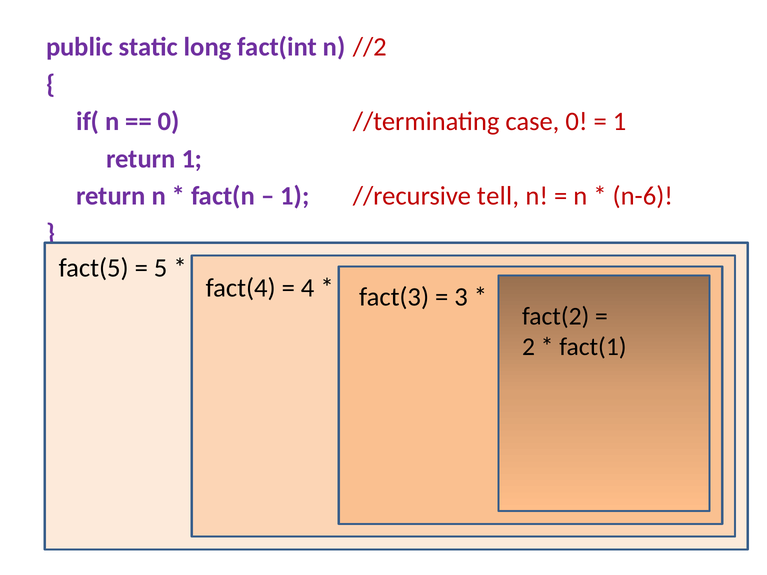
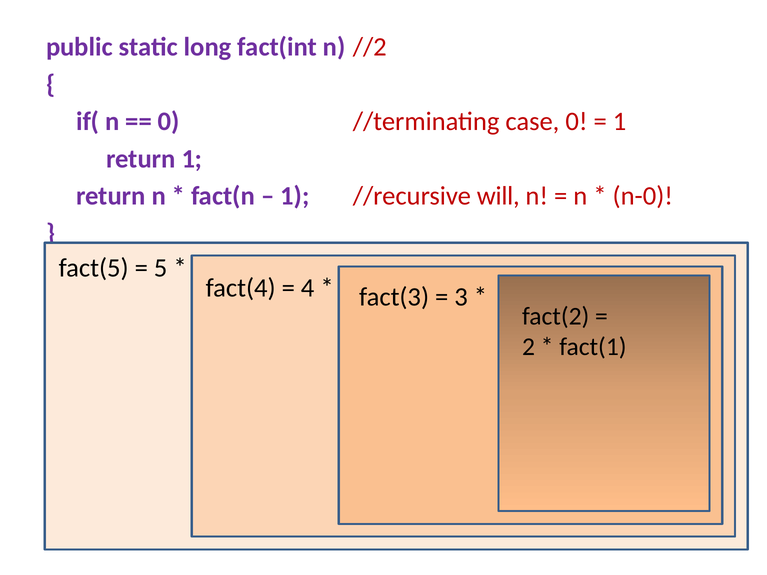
tell: tell -> will (498, 196)
n-6: n-6 -> n-0 (643, 196)
